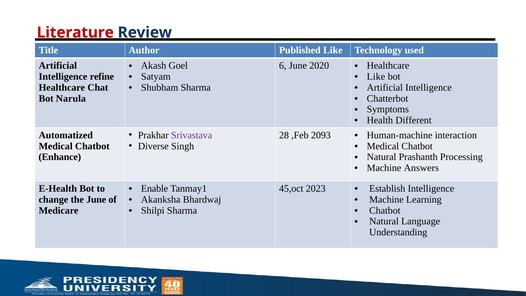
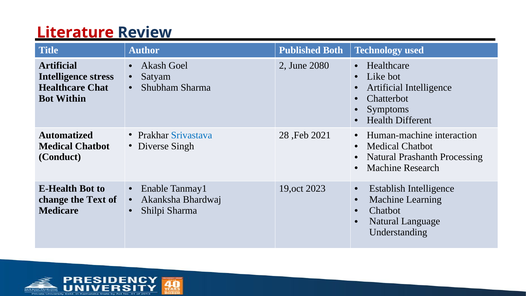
Published Like: Like -> Both (333, 50)
6: 6 -> 2 (283, 66)
2020: 2020 -> 2080 (319, 66)
refine: refine -> stress (102, 77)
Narula: Narula -> Within (71, 98)
2093: 2093 -> 2021 (321, 135)
Srivastava colour: purple -> blue (192, 135)
Enhance: Enhance -> Conduct (60, 157)
Answers: Answers -> Research (421, 168)
45,oct: 45,oct -> 19,oct (291, 189)
the June: June -> Text (96, 199)
